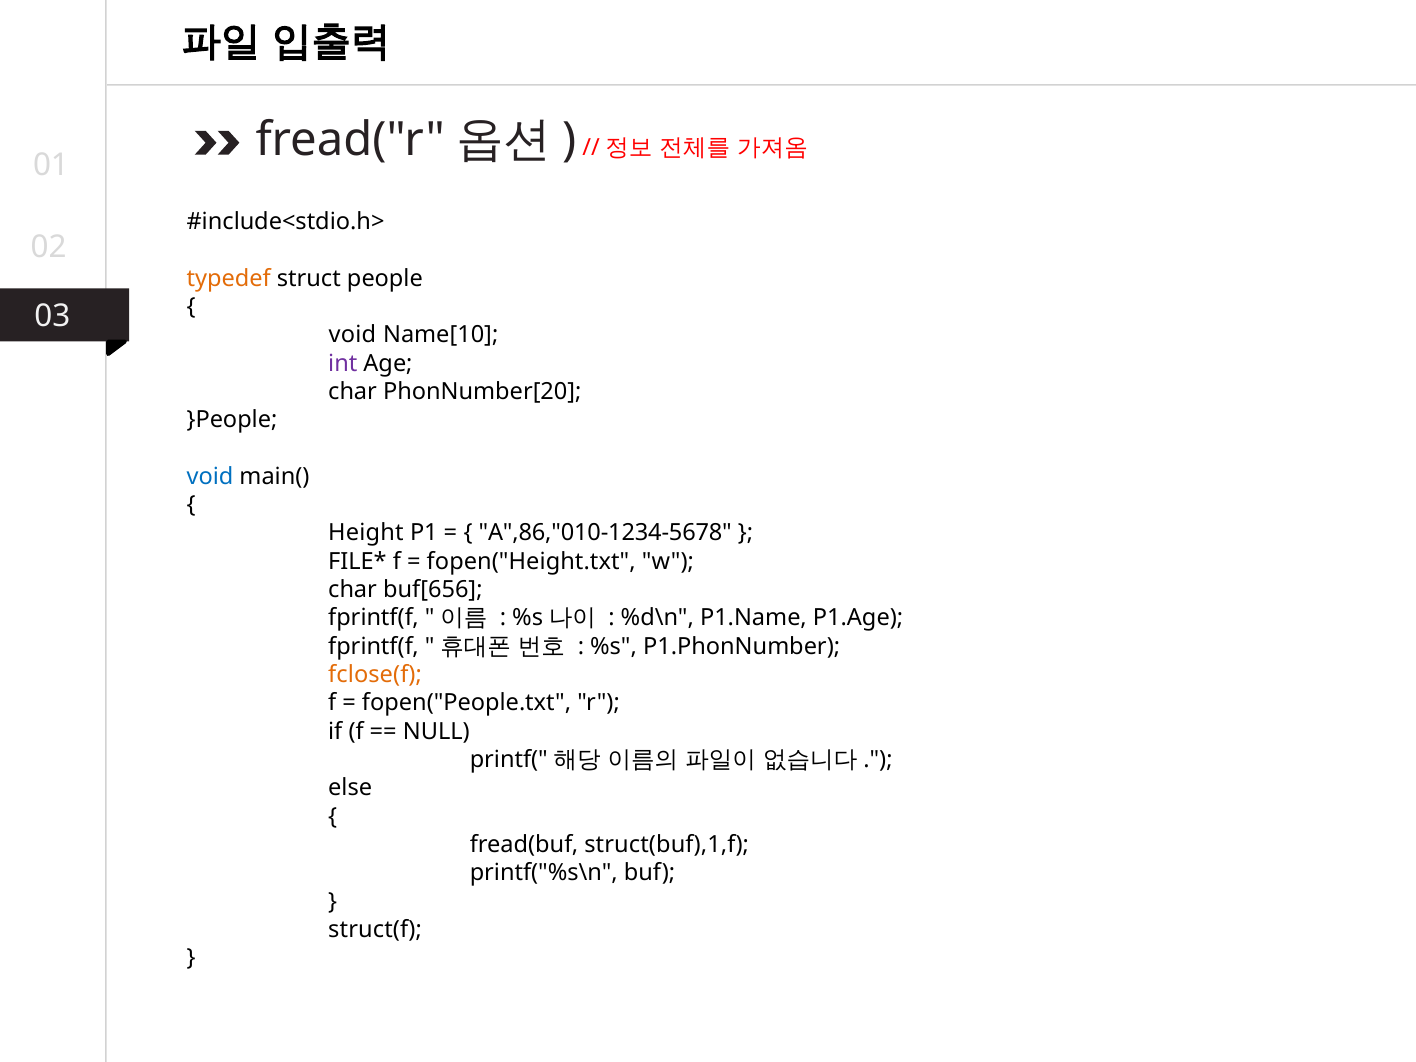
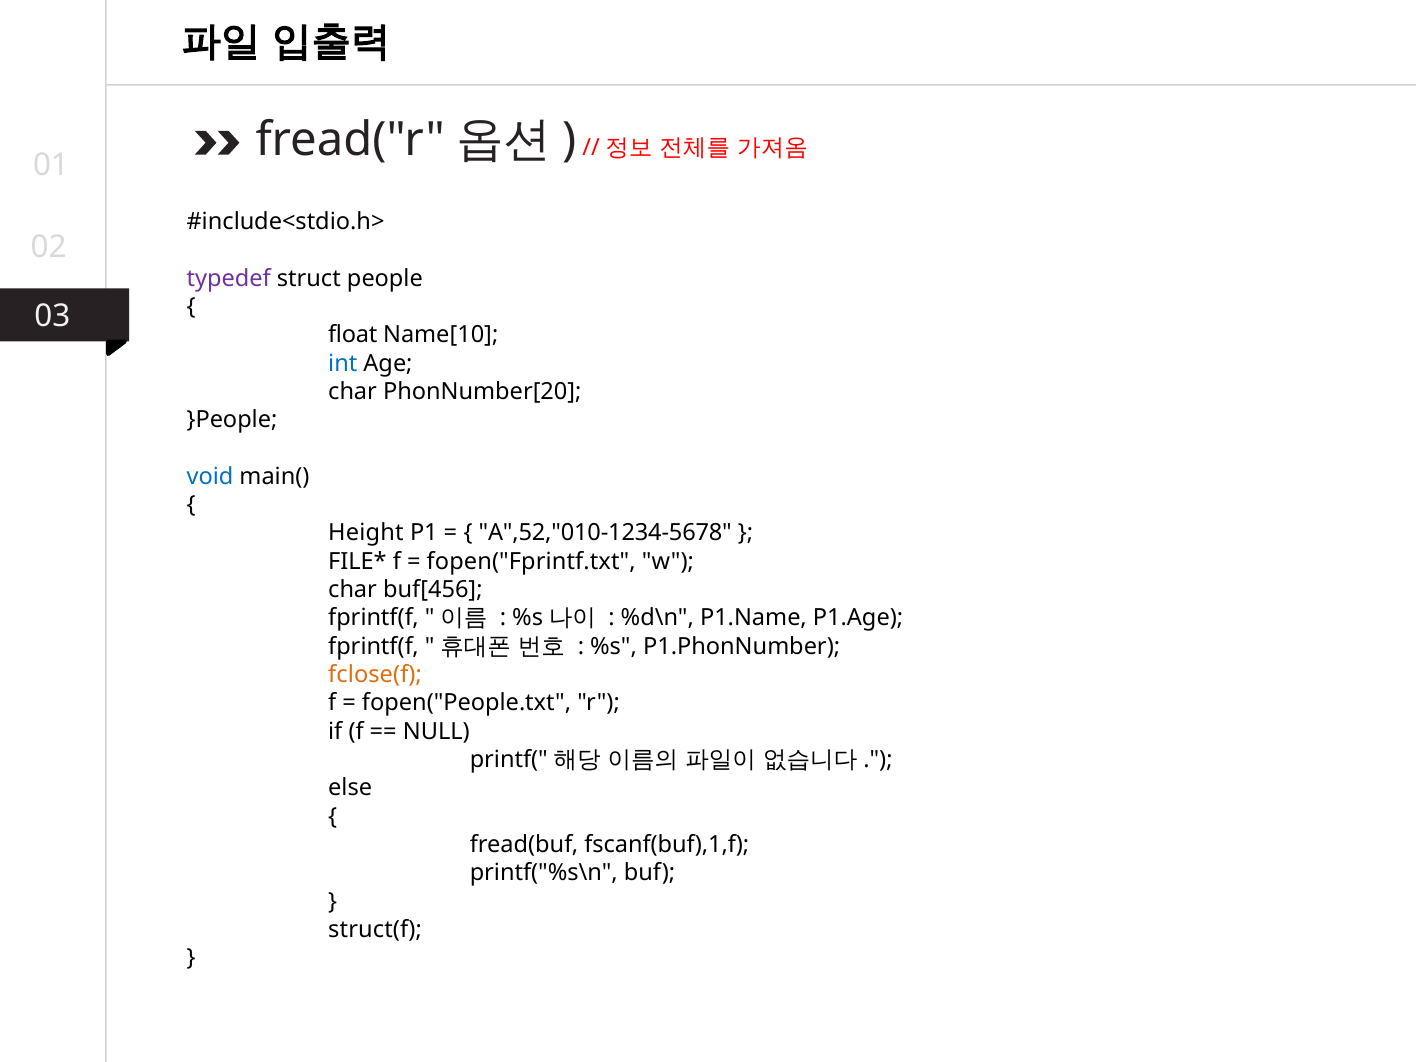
typedef colour: orange -> purple (229, 278)
void: void -> float (353, 335)
int colour: purple -> blue (343, 363)
A",86,"010-1234-5678: A",86,"010-1234-5678 -> A",52,"010-1234-5678 (605, 533)
fopen("Height.txt: fopen("Height.txt -> fopen("Fprintf.txt (531, 561)
buf[656: buf[656 -> buf[456 (433, 590)
struct(buf),1,f: struct(buf),1,f -> fscanf(buf),1,f (667, 845)
